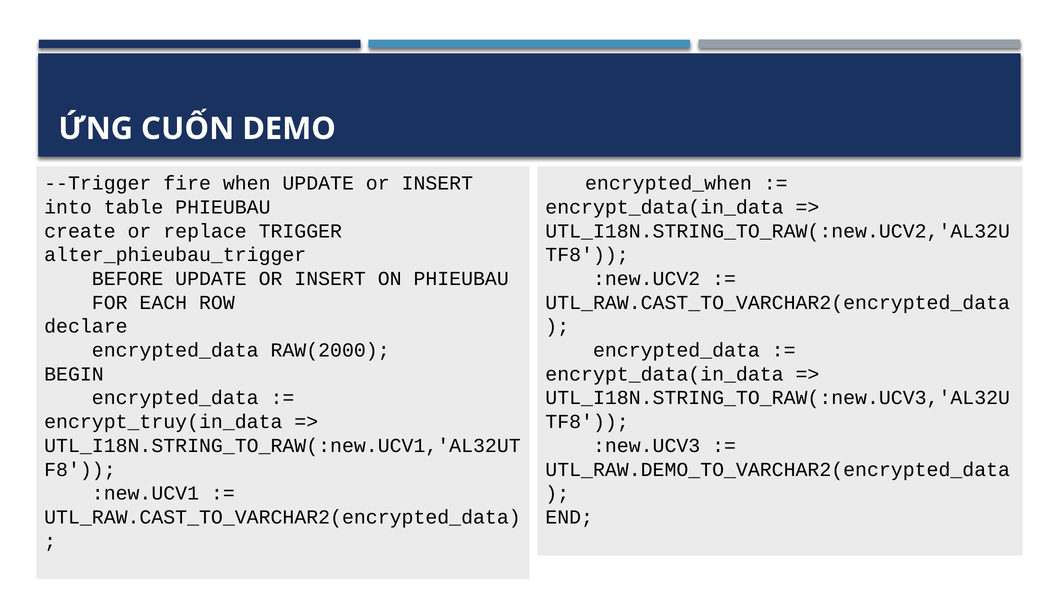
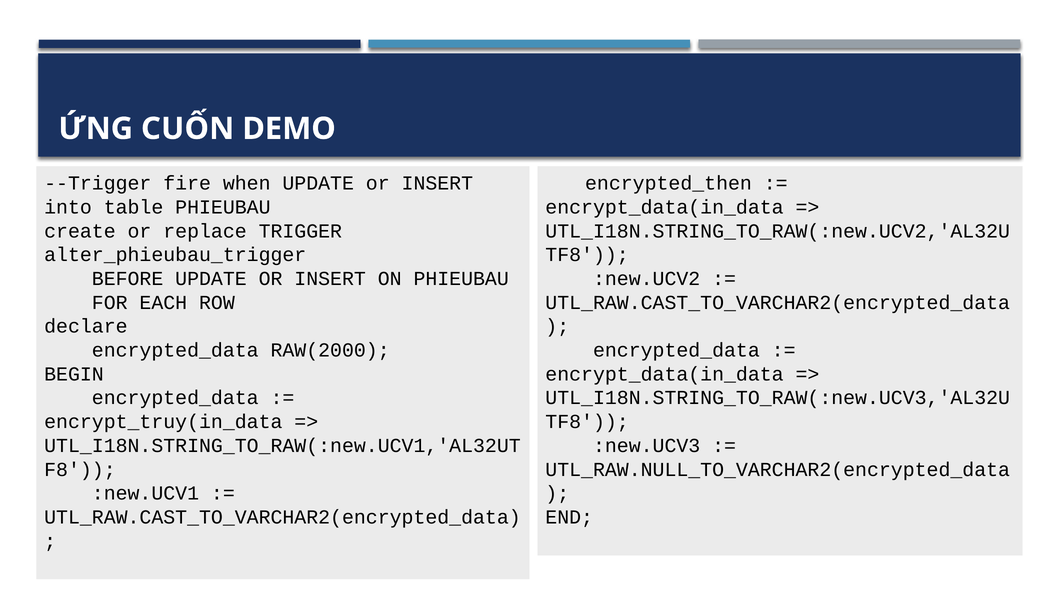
encrypted_when: encrypted_when -> encrypted_then (668, 183)
UTL_RAW.DEMO_TO_VARCHAR2(encrypted_data: UTL_RAW.DEMO_TO_VARCHAR2(encrypted_data -> UTL_RAW.NULL_TO_VARCHAR2(encrypted_data (778, 469)
